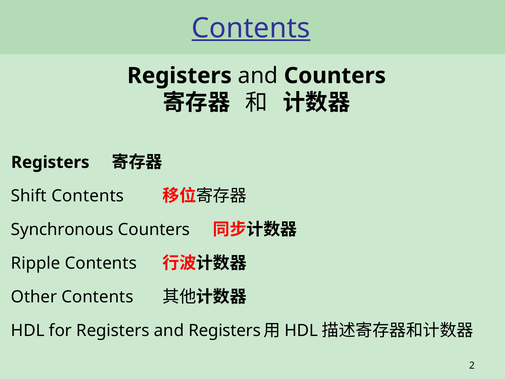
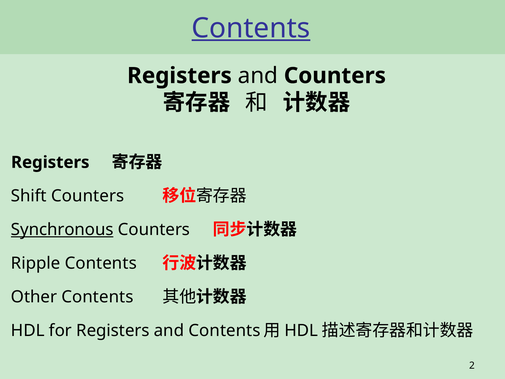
Shift Contents: Contents -> Counters (88, 196)
Synchronous underline: none -> present (62, 230)
and Registers: Registers -> Contents (225, 331)
